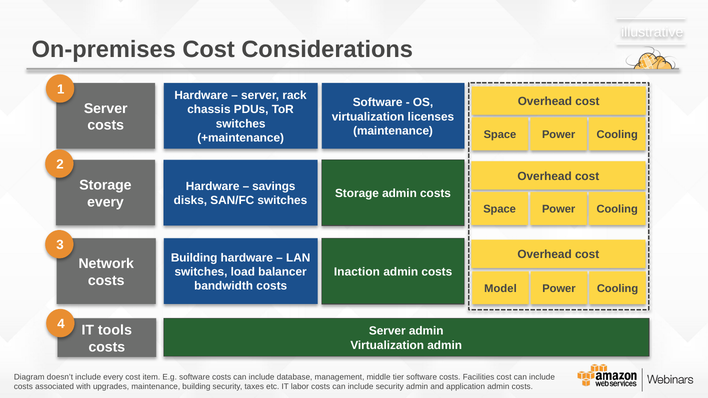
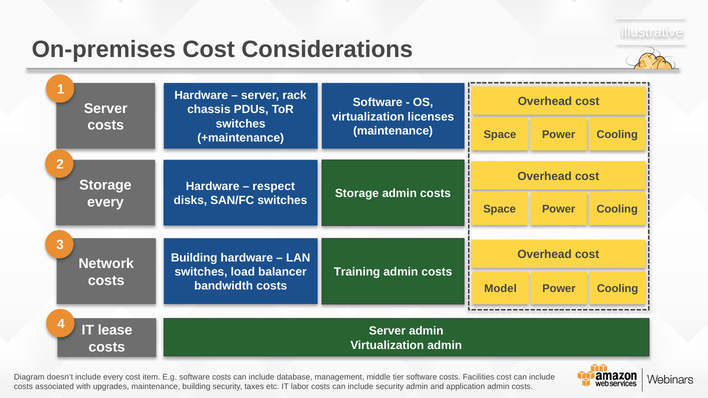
savings: savings -> respect (274, 187)
Inaction: Inaction -> Training (357, 272)
tools: tools -> lease (115, 330)
